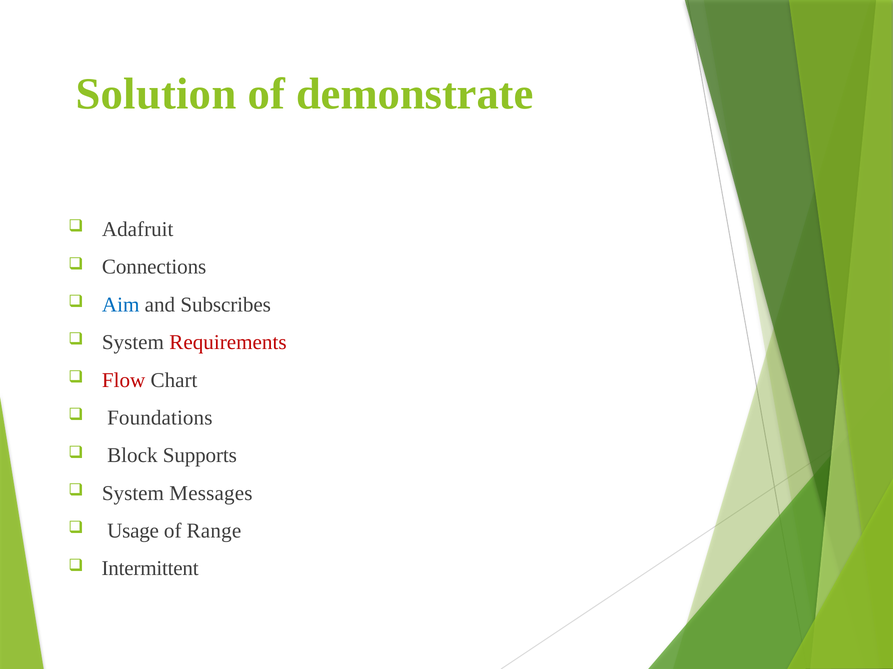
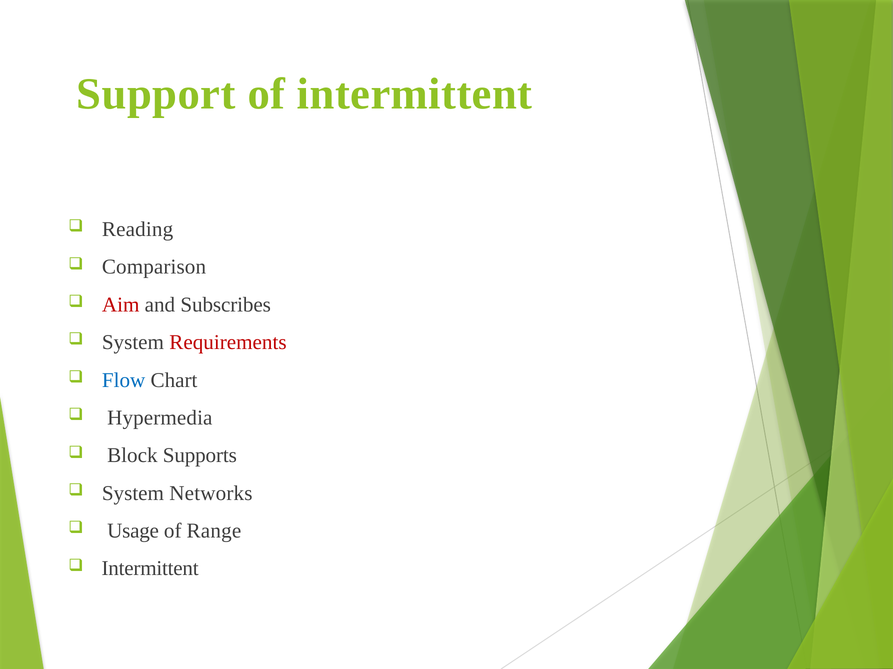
Solution: Solution -> Support (156, 94)
of demonstrate: demonstrate -> intermittent (415, 94)
Adafruit: Adafruit -> Reading (138, 230)
Connections: Connections -> Comparison (154, 267)
Aim colour: blue -> red (121, 305)
Flow colour: red -> blue (124, 381)
Foundations: Foundations -> Hypermedia (160, 418)
Messages: Messages -> Networks (211, 494)
